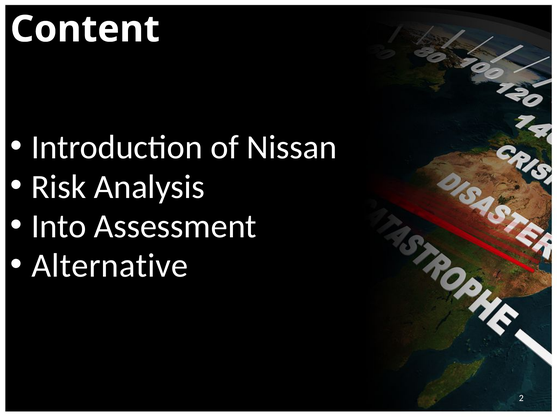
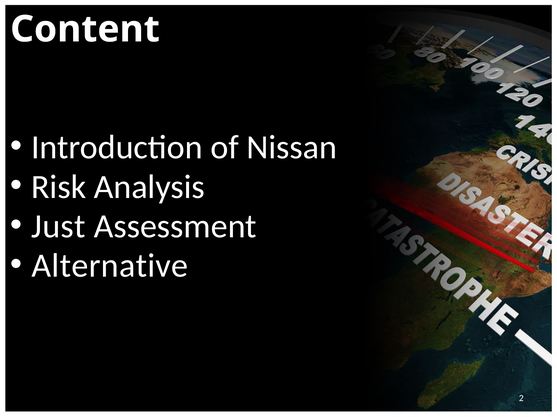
Into: Into -> Just (58, 227)
